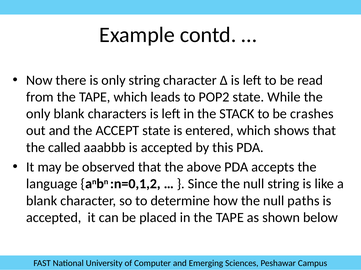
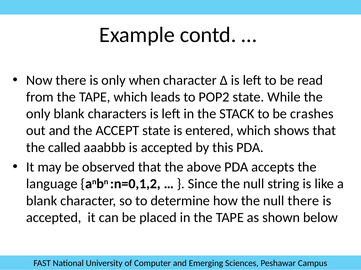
only string: string -> when (144, 80)
null paths: paths -> there (303, 201)
